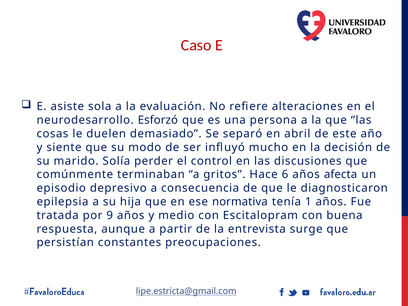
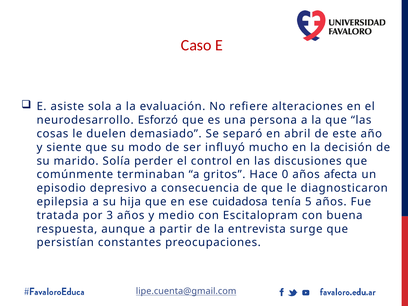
6: 6 -> 0 (285, 175)
normativa: normativa -> cuidadosa (240, 202)
1: 1 -> 5 (308, 202)
9: 9 -> 3 (110, 215)
lipe.estricta@gmail.com: lipe.estricta@gmail.com -> lipe.cuenta@gmail.com (186, 291)
